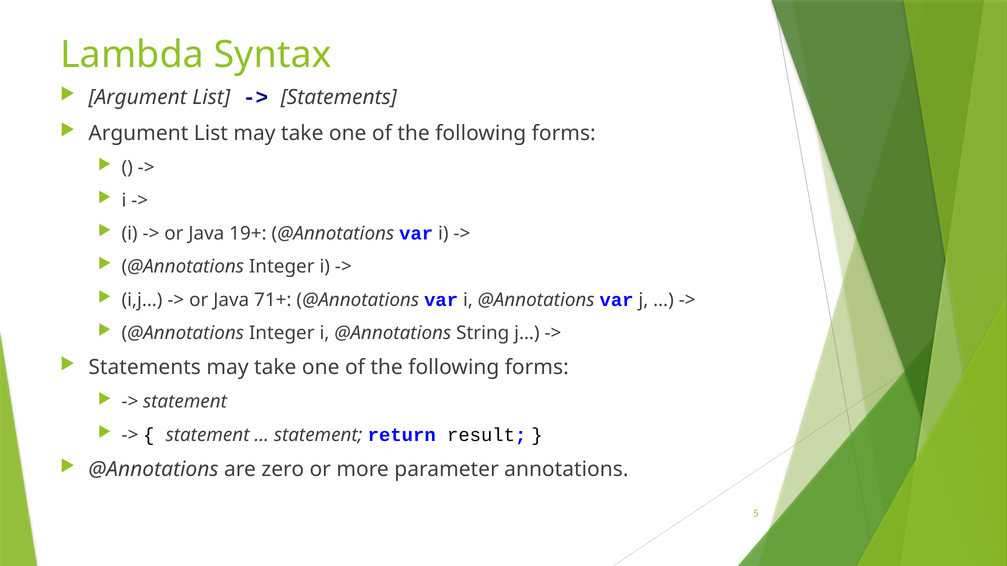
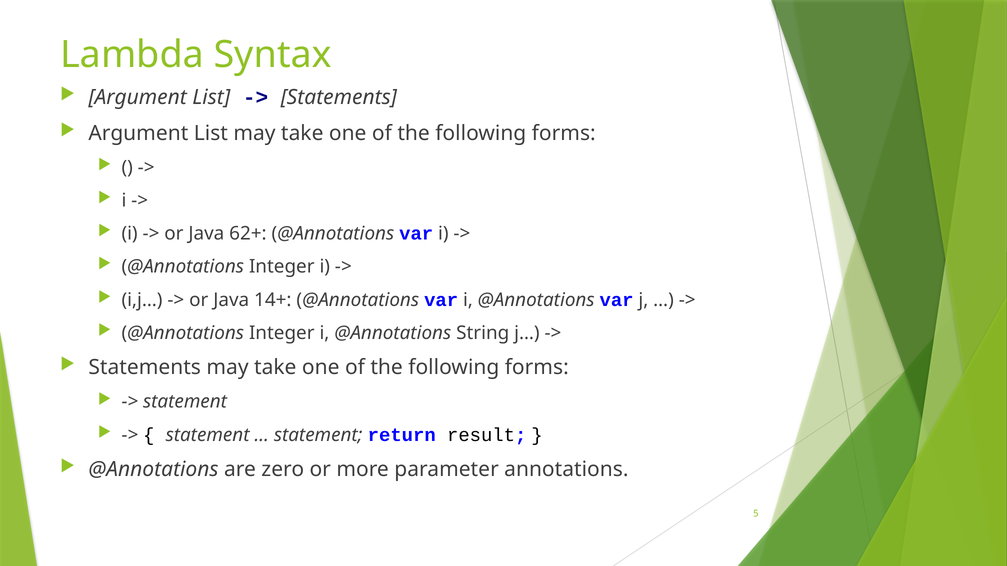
19+: 19+ -> 62+ (248, 234)
71+: 71+ -> 14+ (273, 300)
